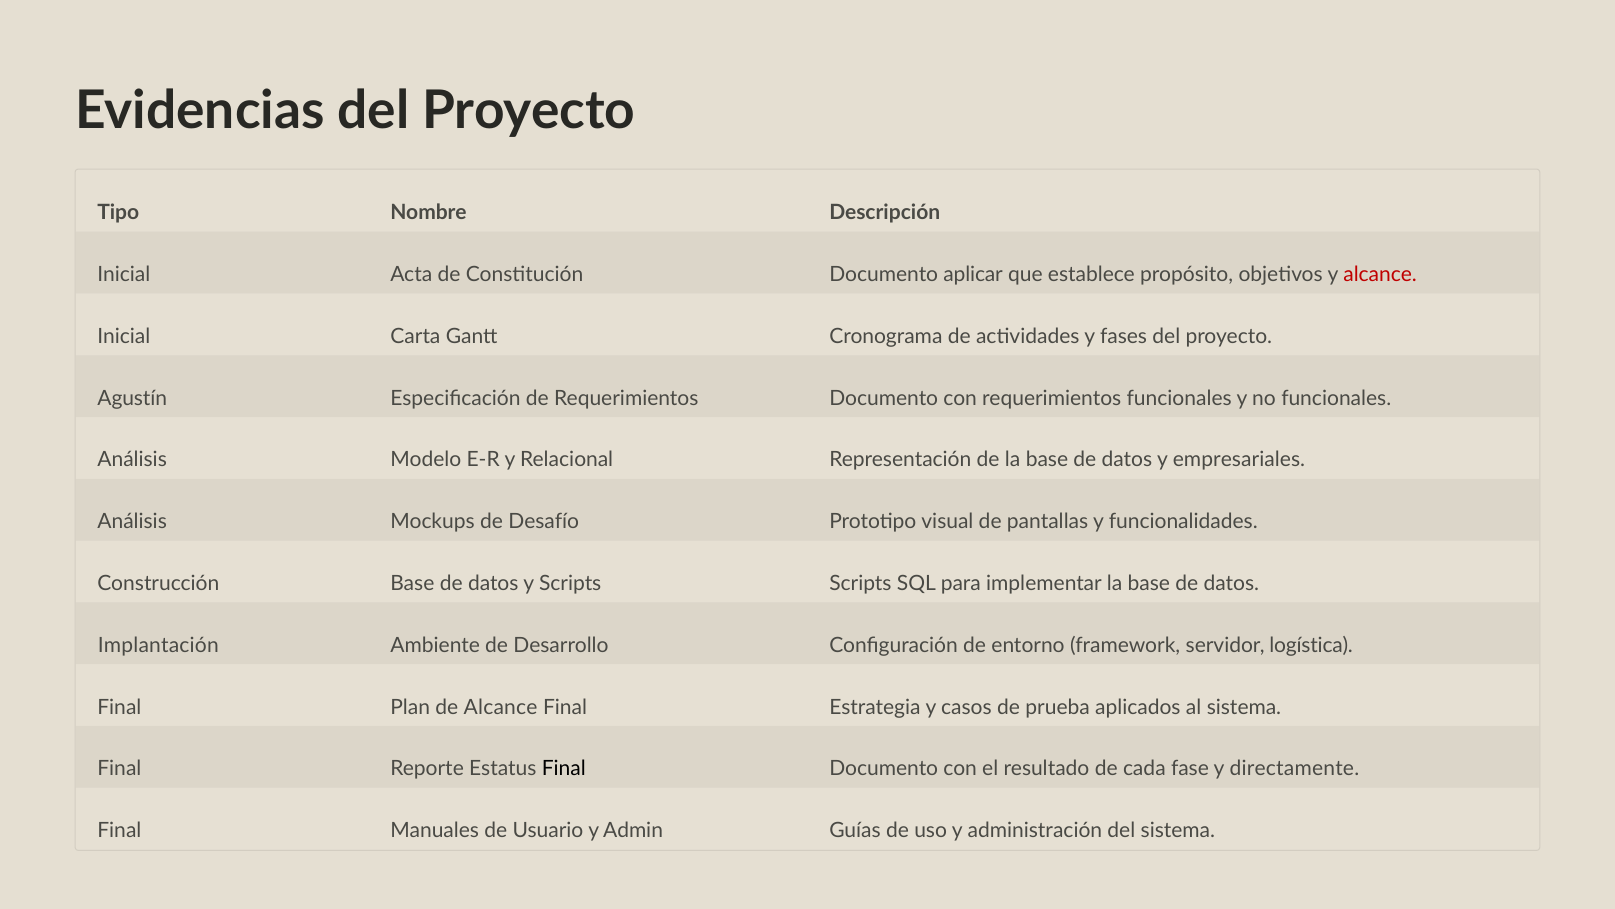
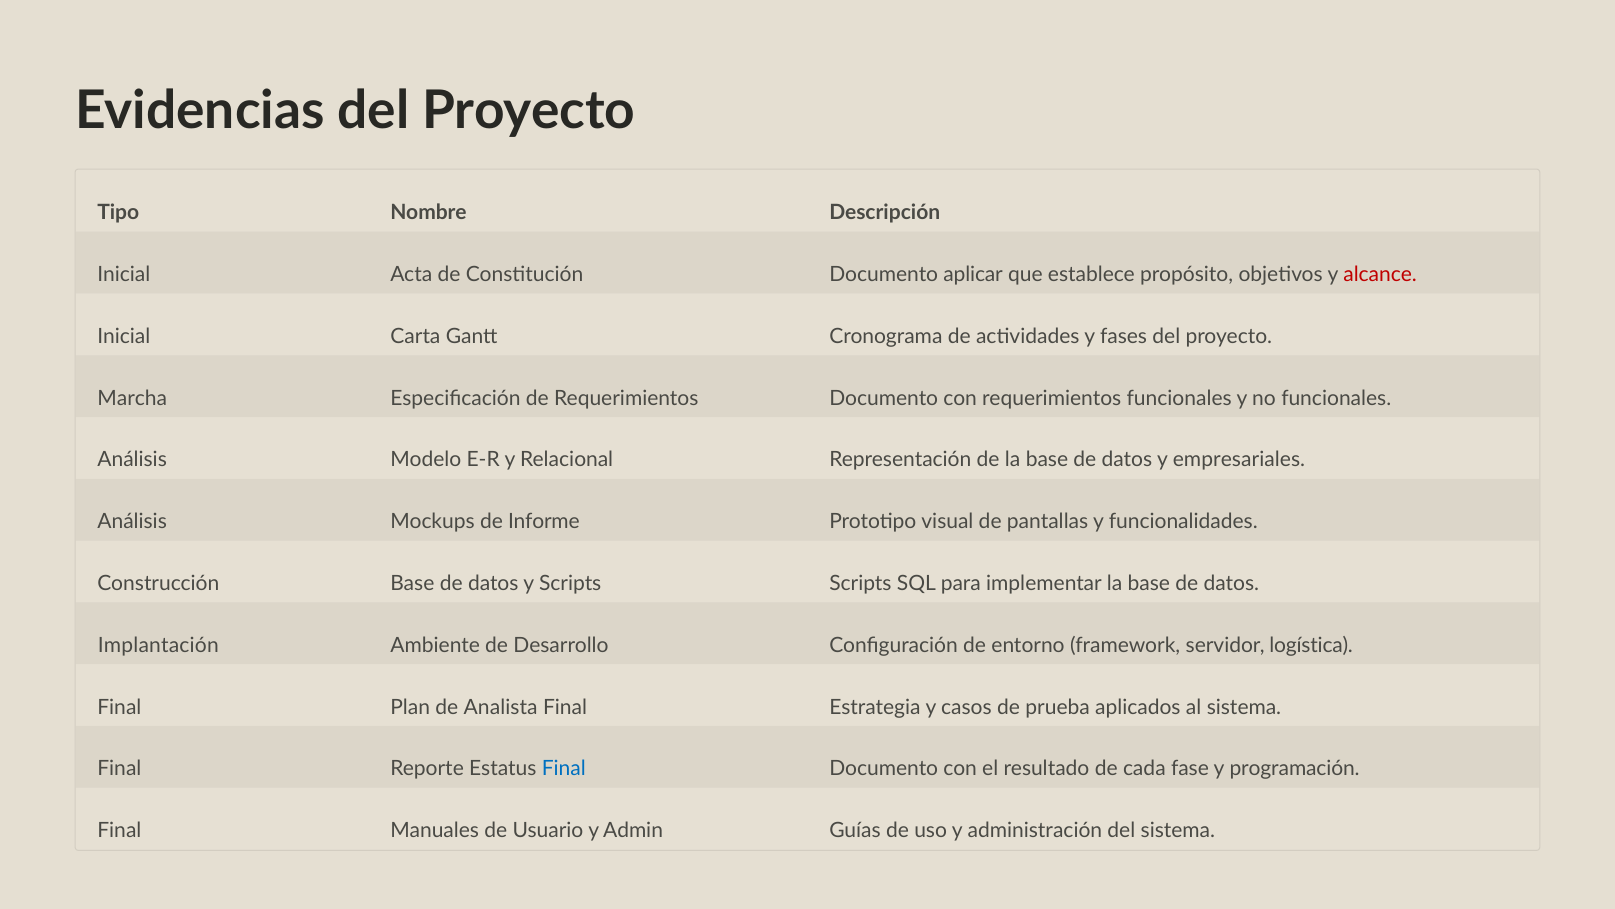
Agustín: Agustín -> Marcha (132, 398)
Desafío: Desafío -> Informe (544, 521)
de Alcance: Alcance -> Analista (501, 707)
Final colour: black -> blue (564, 768)
directamente: directamente -> programación (1295, 768)
